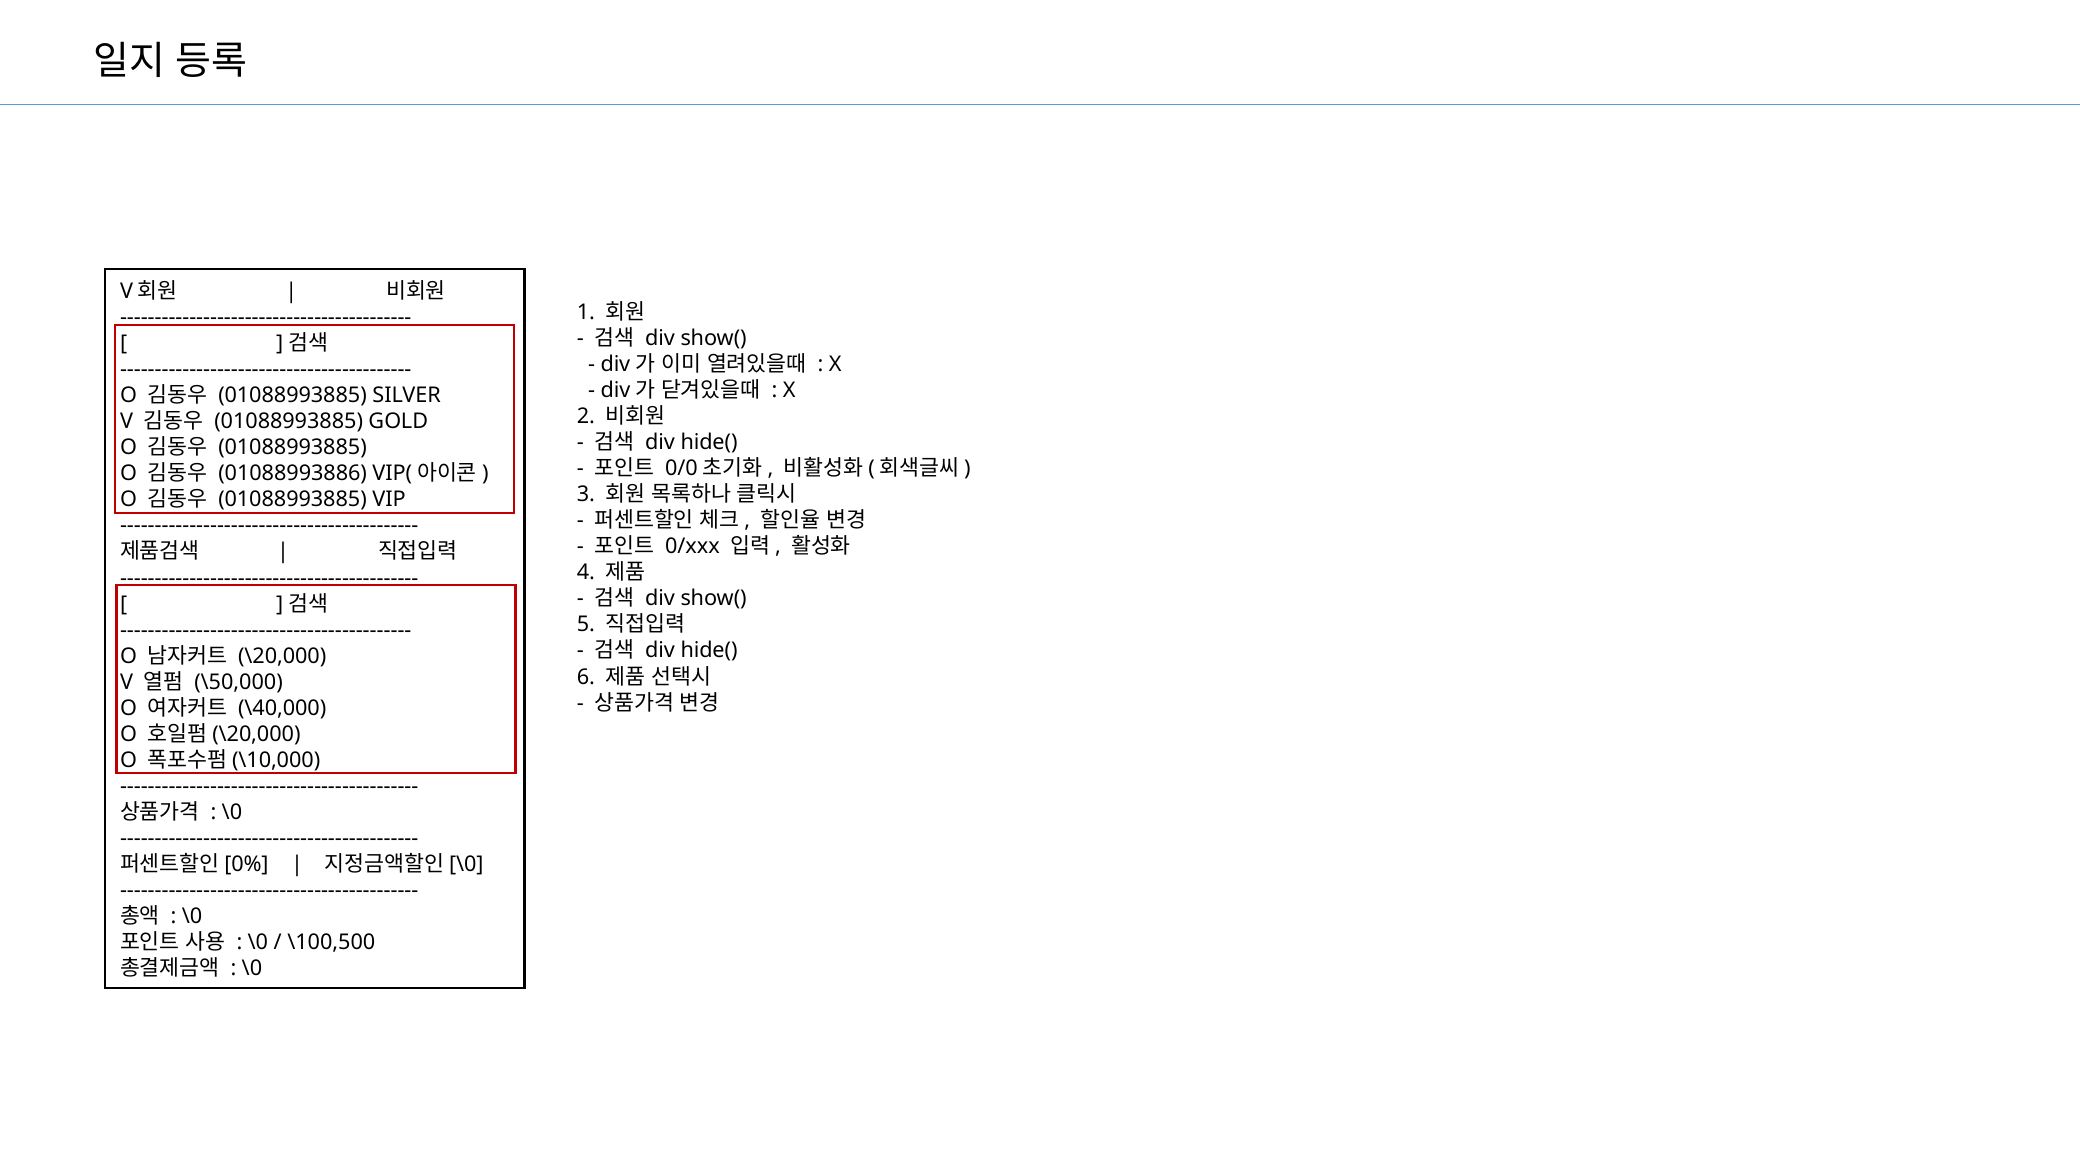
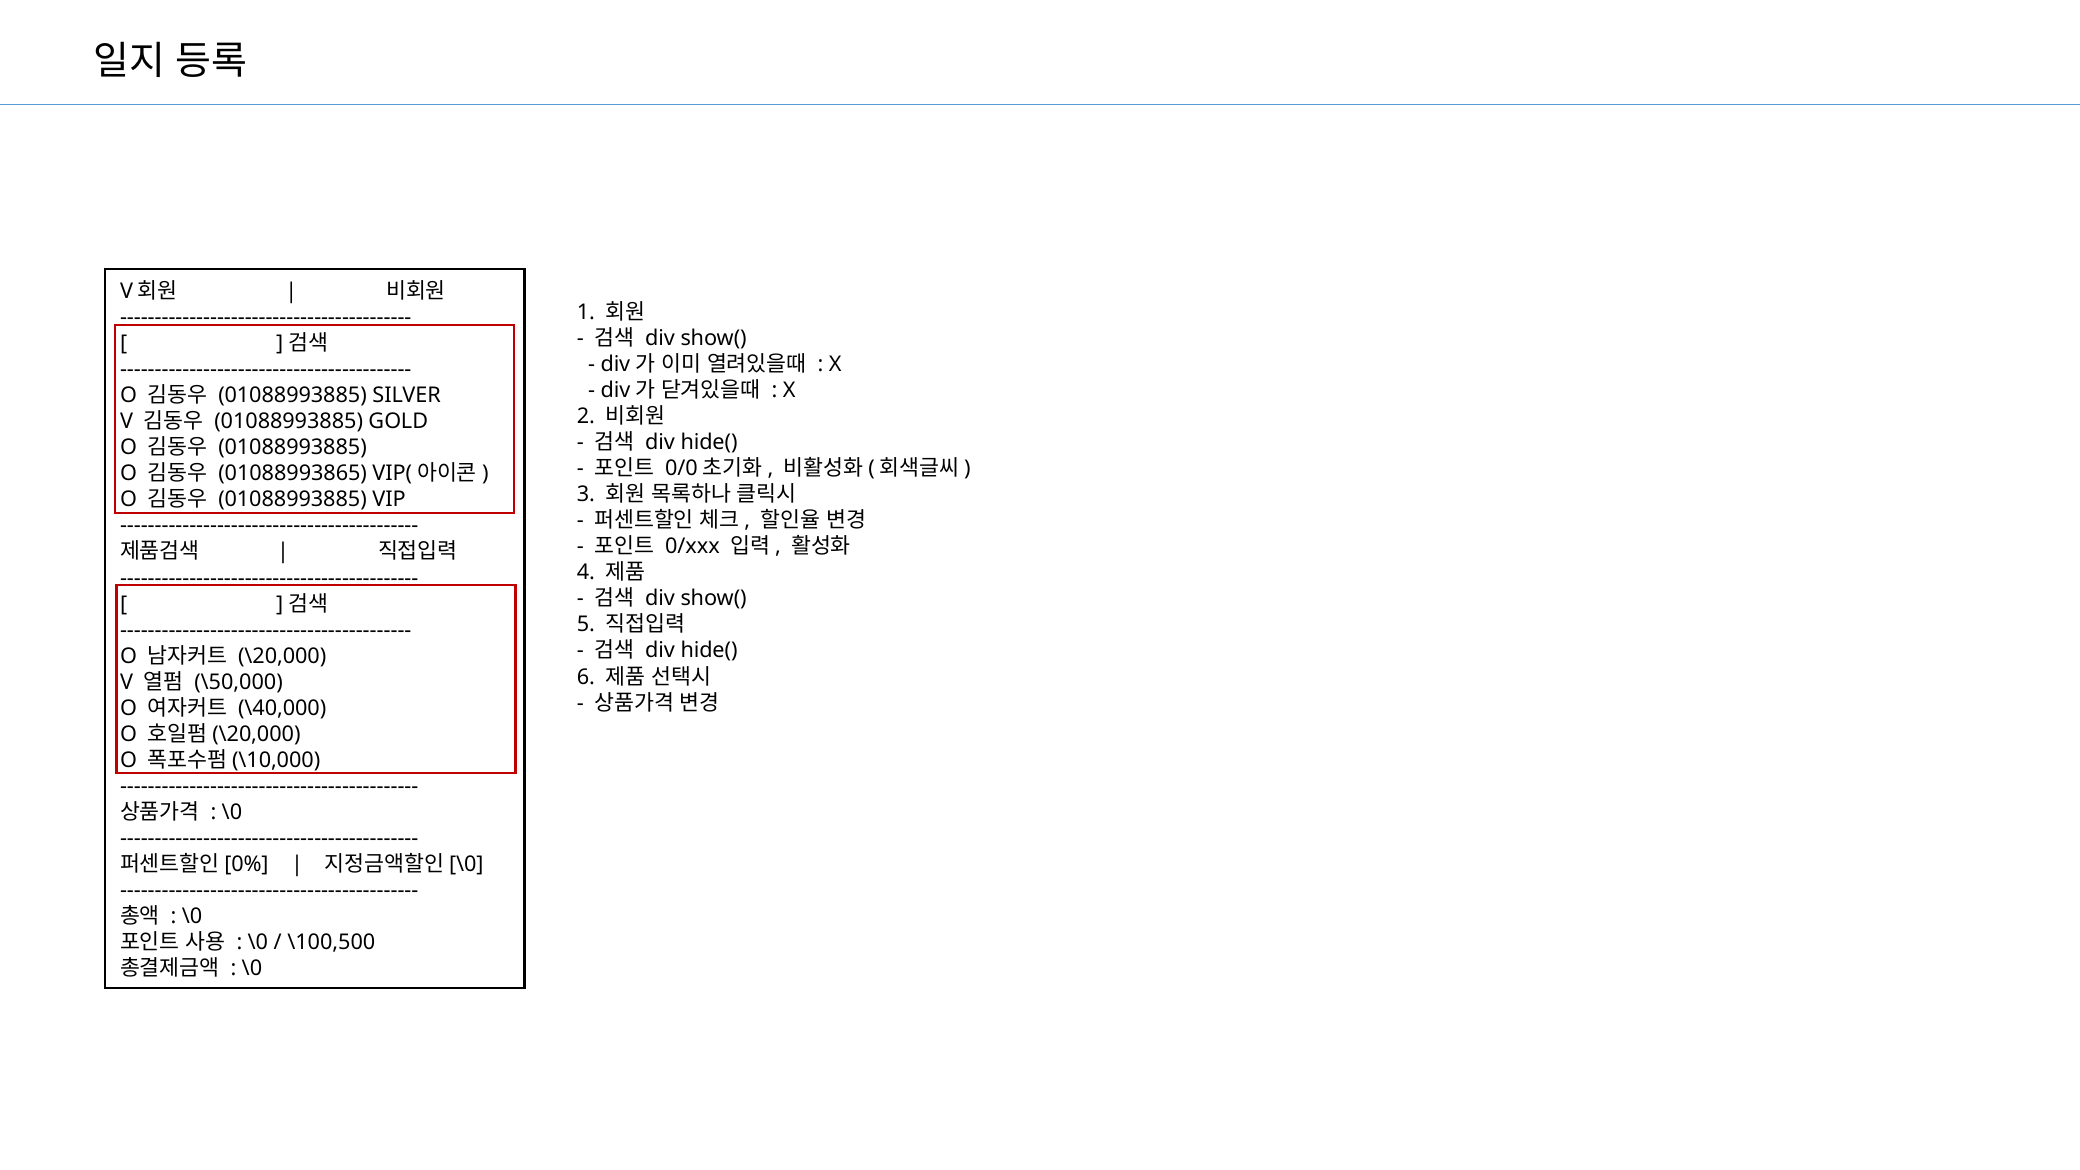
01088993886: 01088993886 -> 01088993865 (293, 474)
